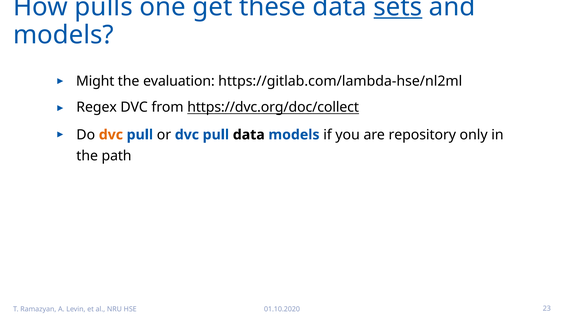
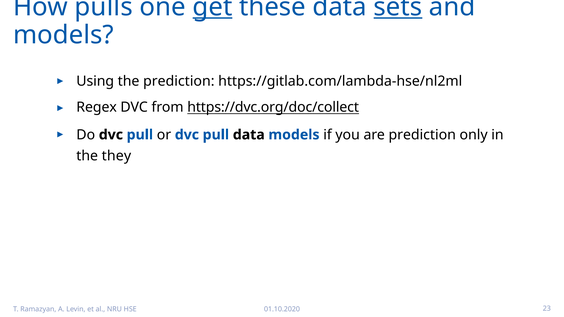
get underline: none -> present (212, 7)
Might: Might -> Using (95, 81)
the evaluation: evaluation -> prediction (179, 81)
dvc colour: orange -> black (111, 135)
are repository: repository -> prediction (422, 135)
path: path -> they (116, 156)
